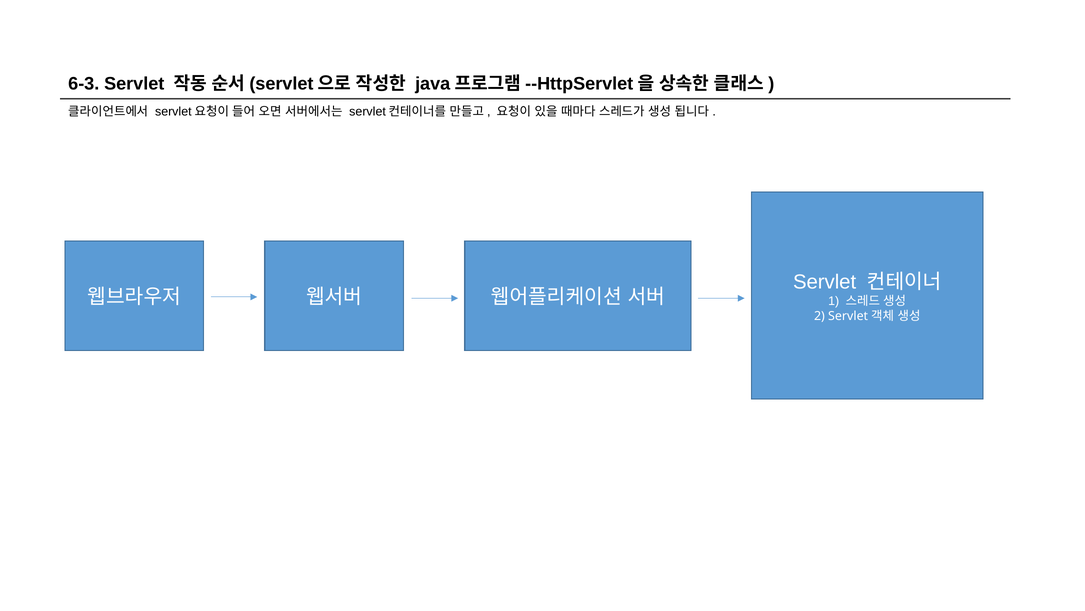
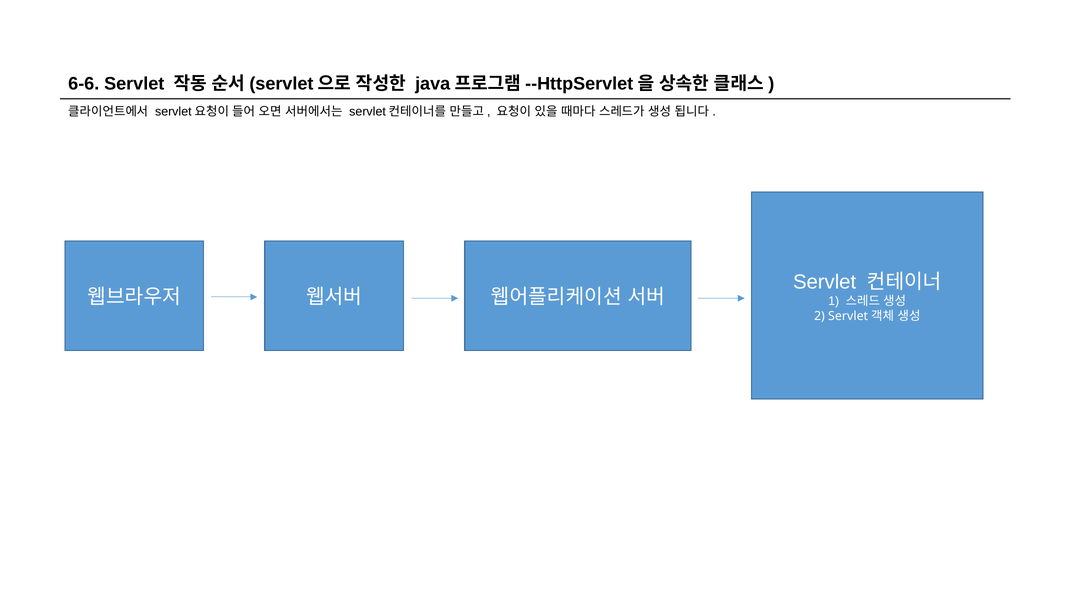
6-3: 6-3 -> 6-6 (84, 84)
